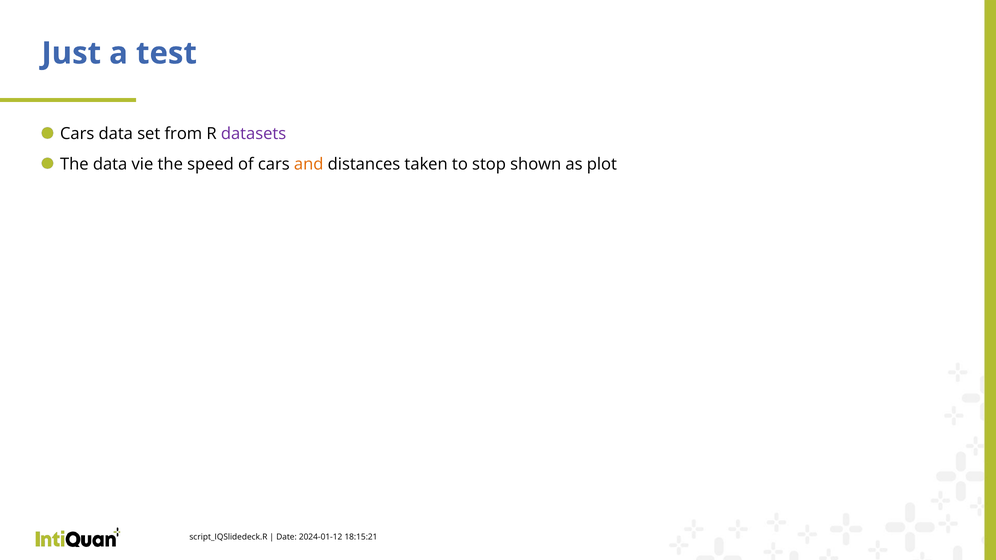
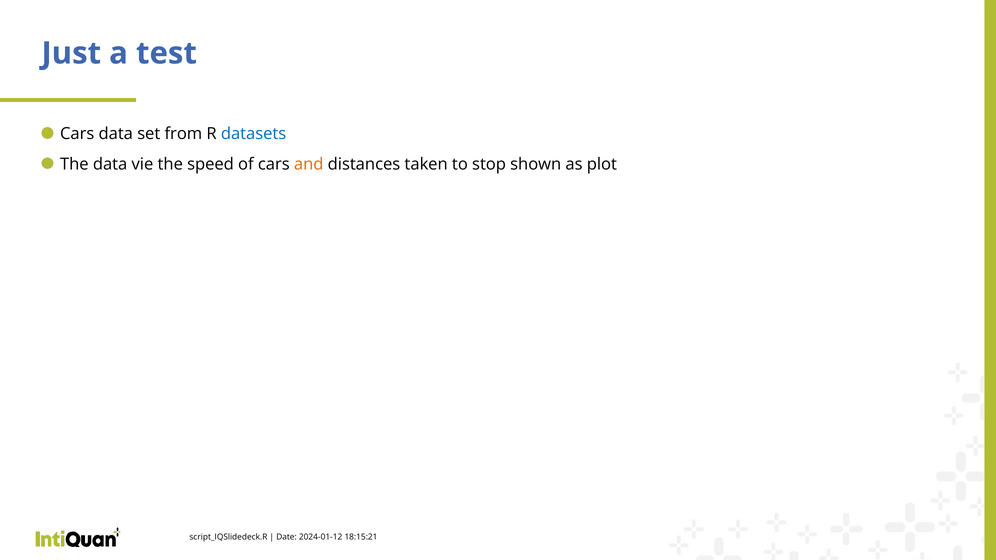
datasets colour: purple -> blue (254, 134)
